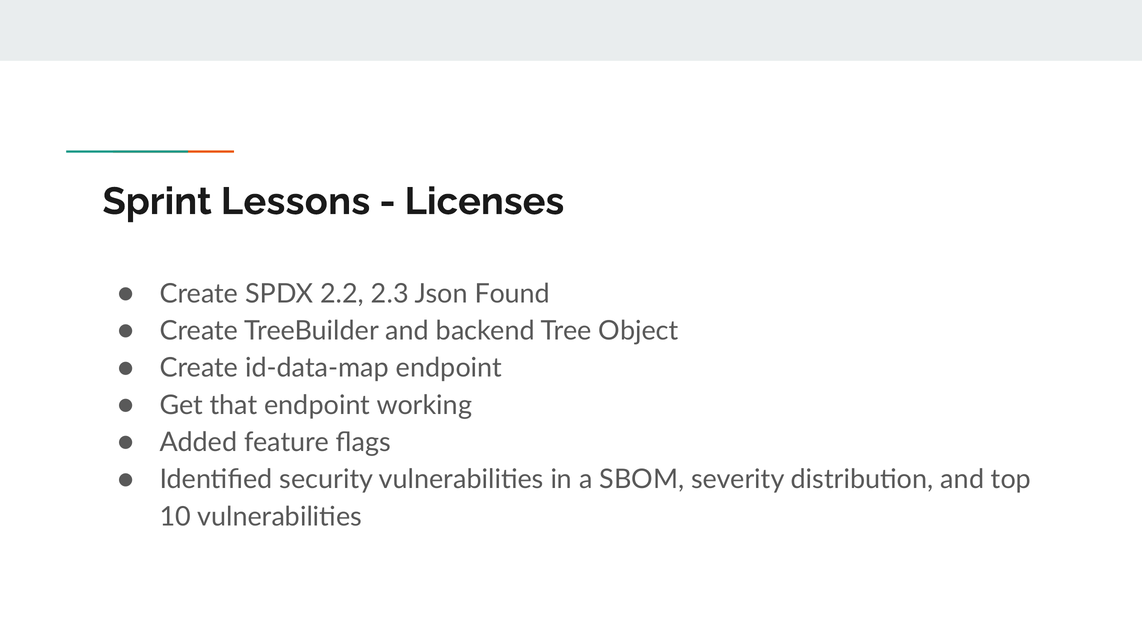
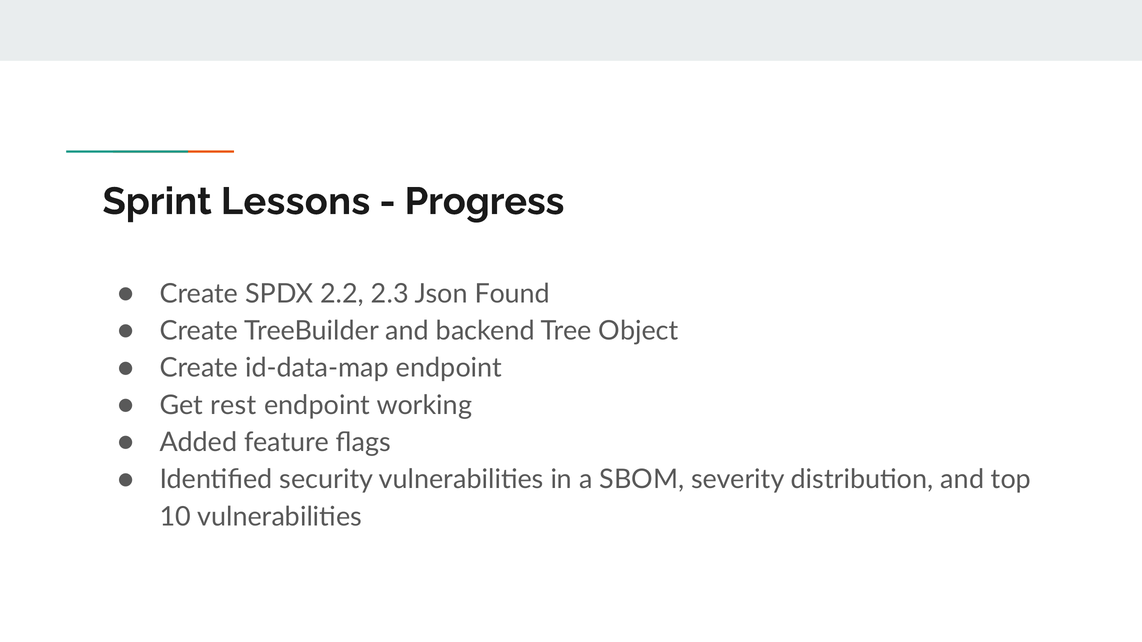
Licenses: Licenses -> Progress (485, 202)
that: that -> rest (233, 405)
